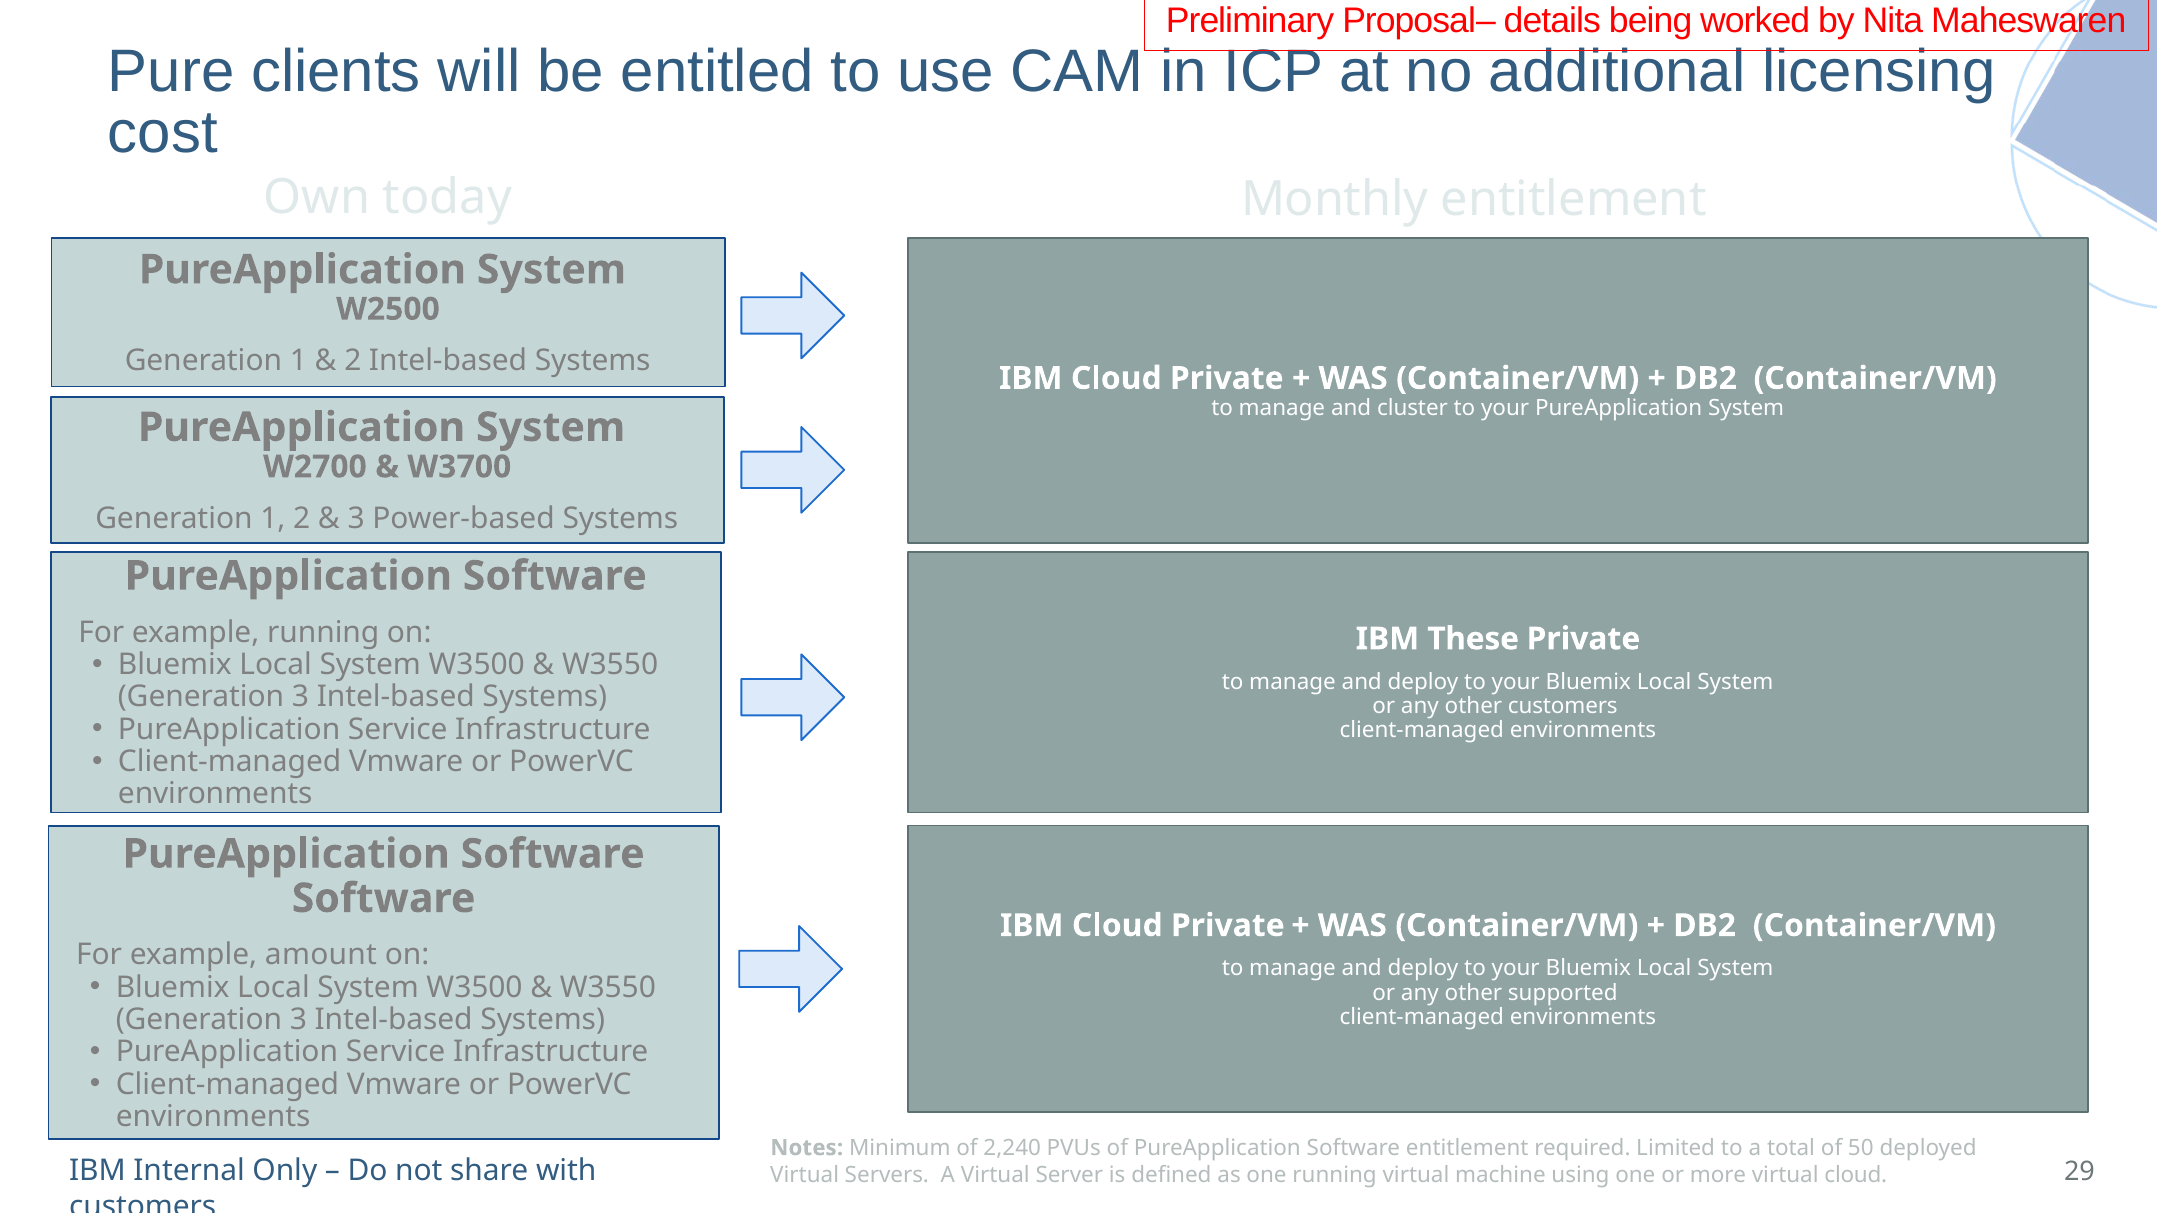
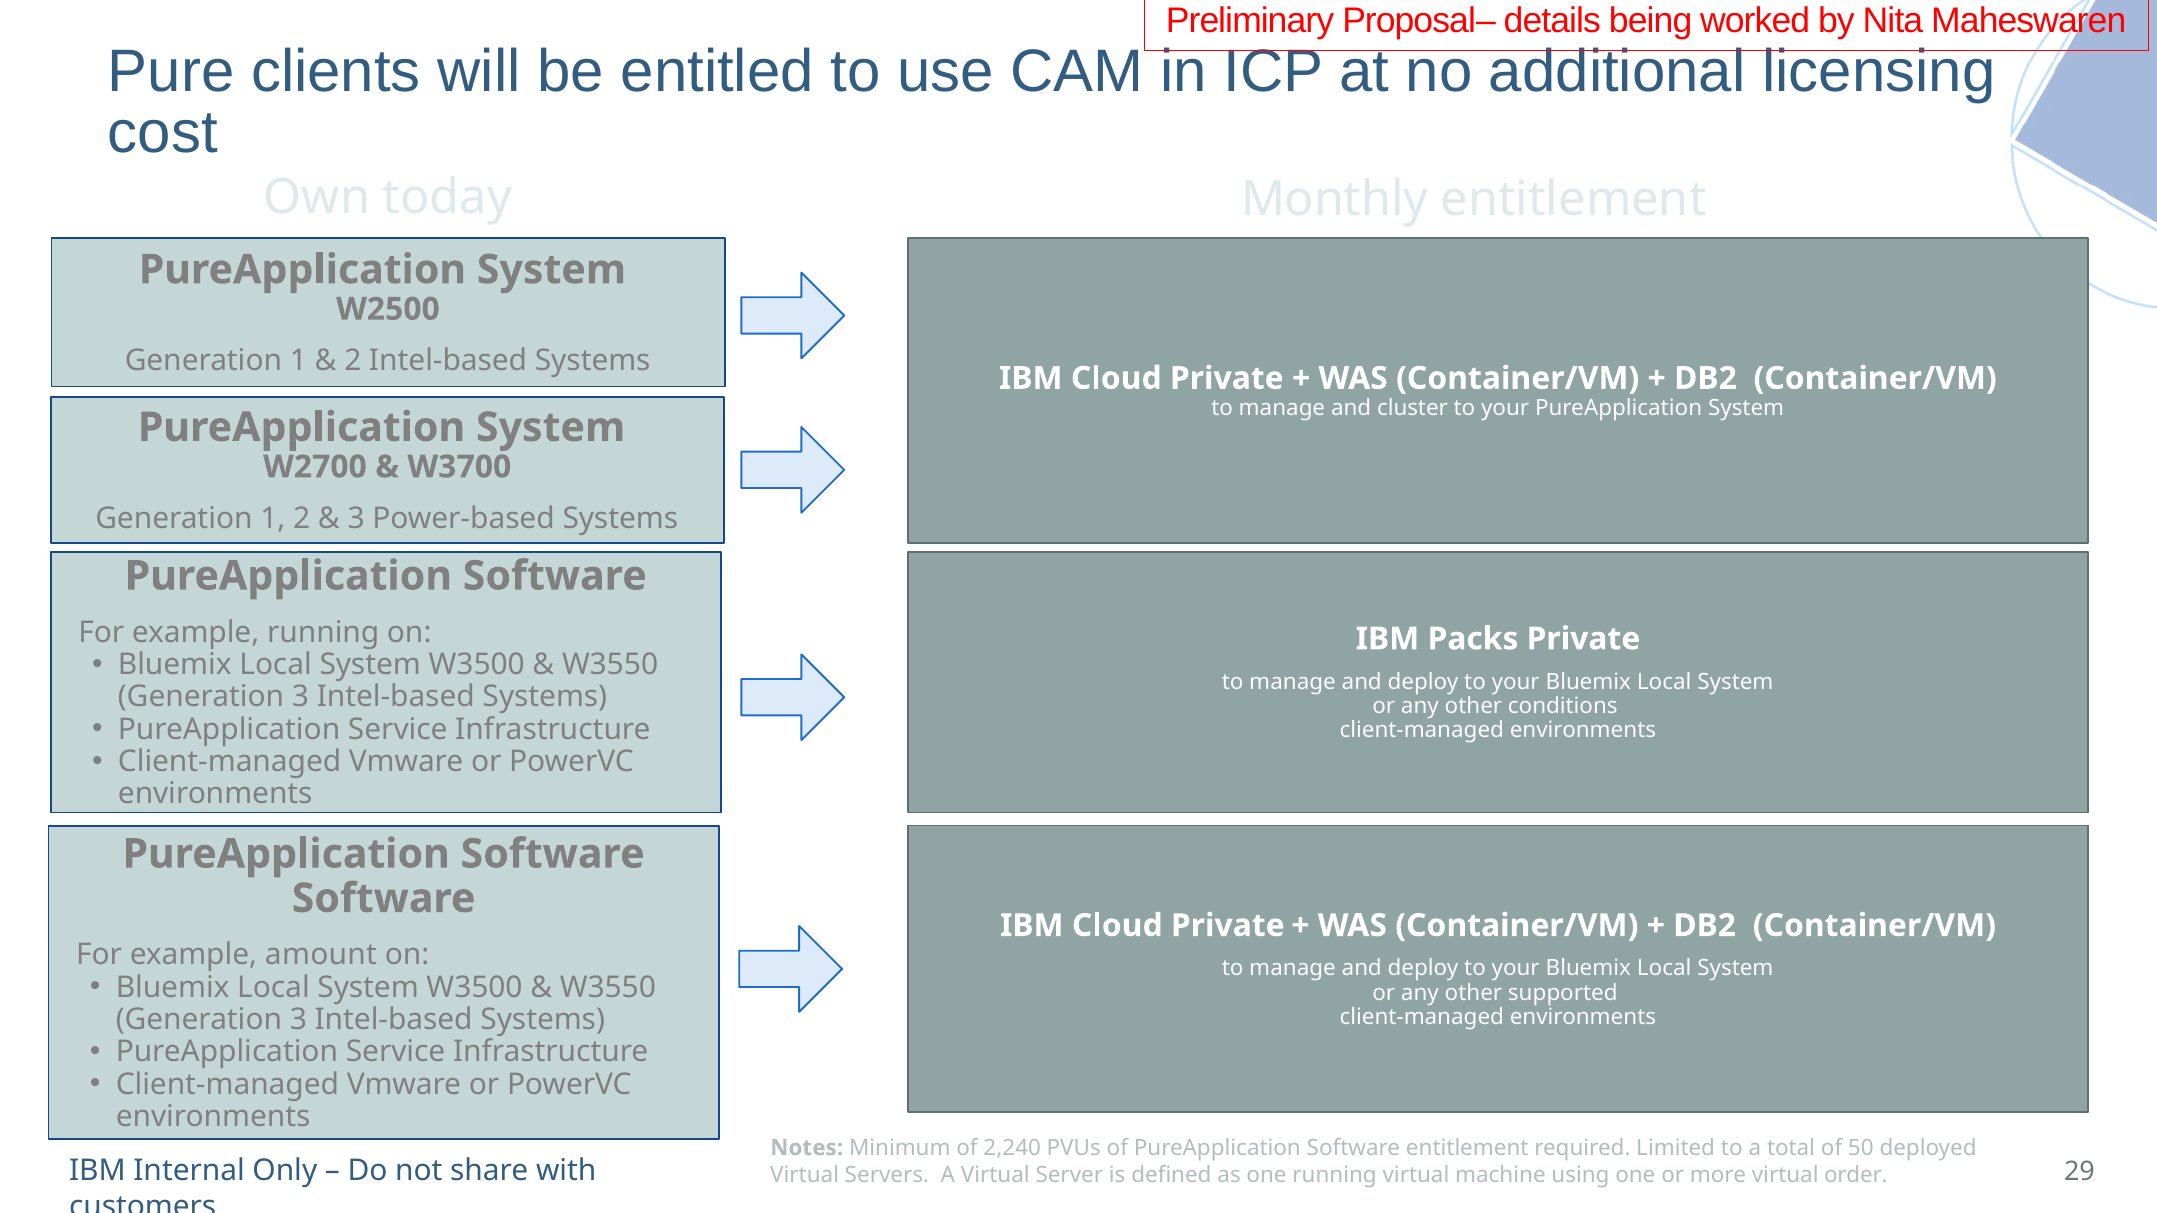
These: These -> Packs (1473, 639)
other customers: customers -> conditions (1563, 706)
virtual cloud: cloud -> order (1856, 1175)
